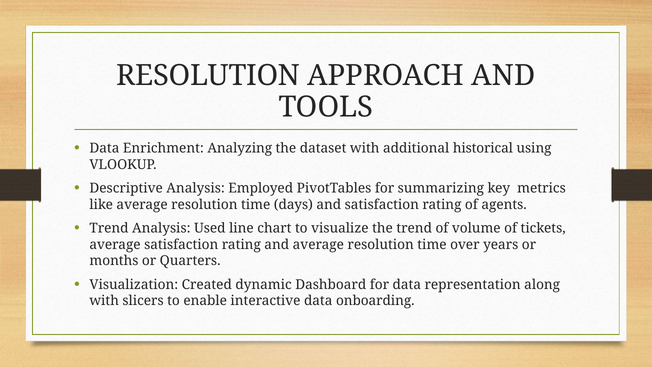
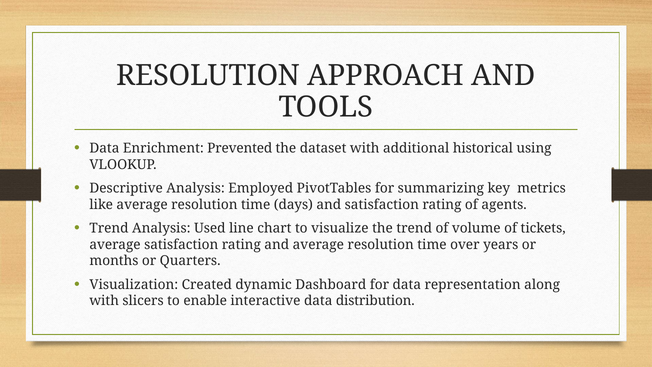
Analyzing: Analyzing -> Prevented (240, 148)
onboarding: onboarding -> distribution (375, 301)
